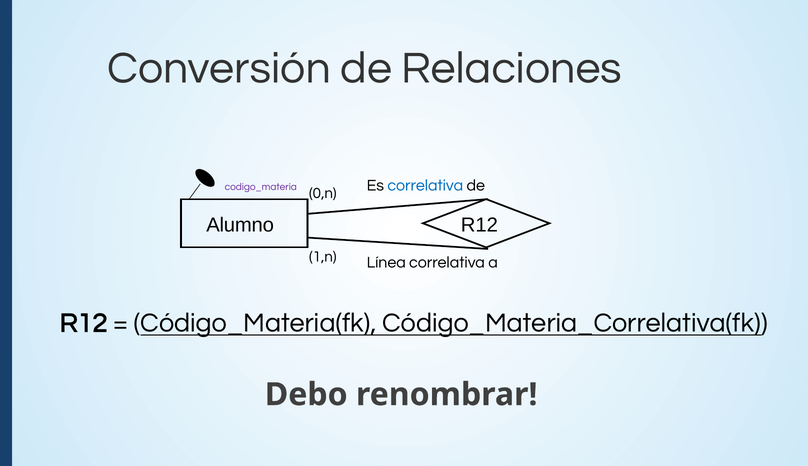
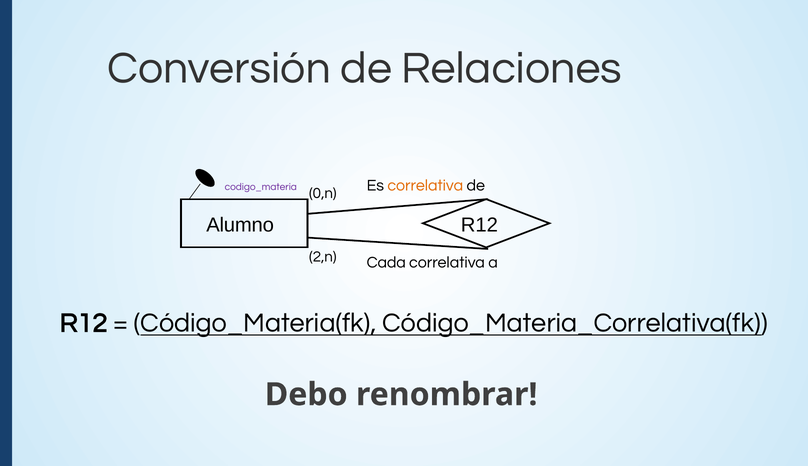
correlativa colour: blue -> orange (425, 185)
1,n: 1,n -> 2,n (323, 257)
Línea: Línea -> Cada (386, 263)
